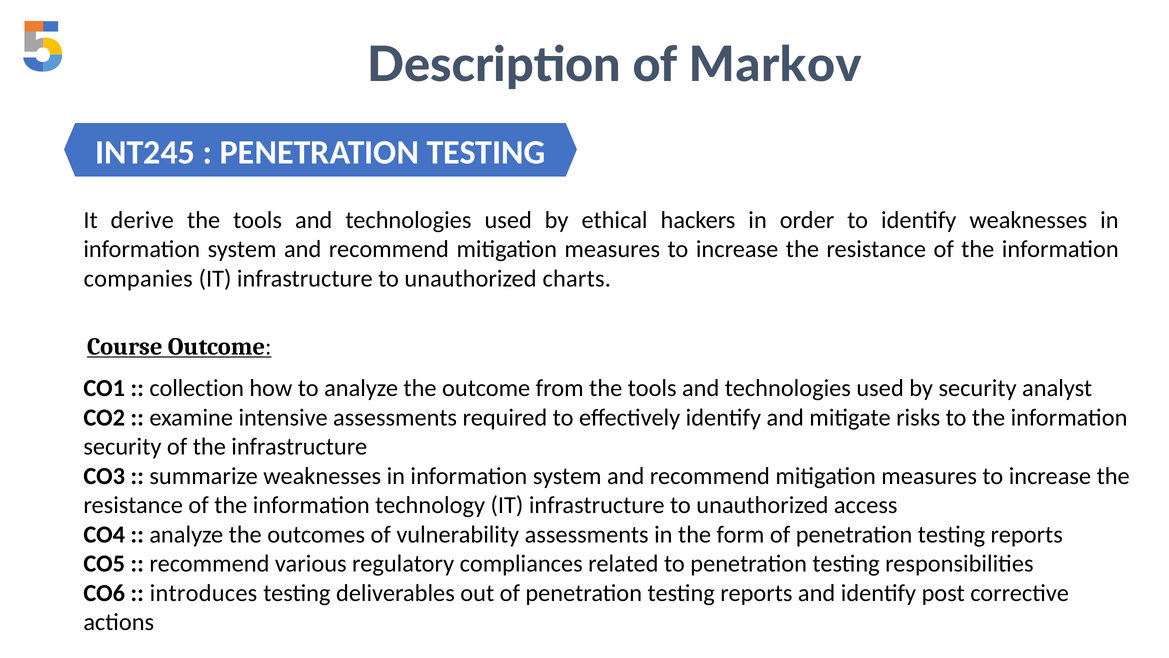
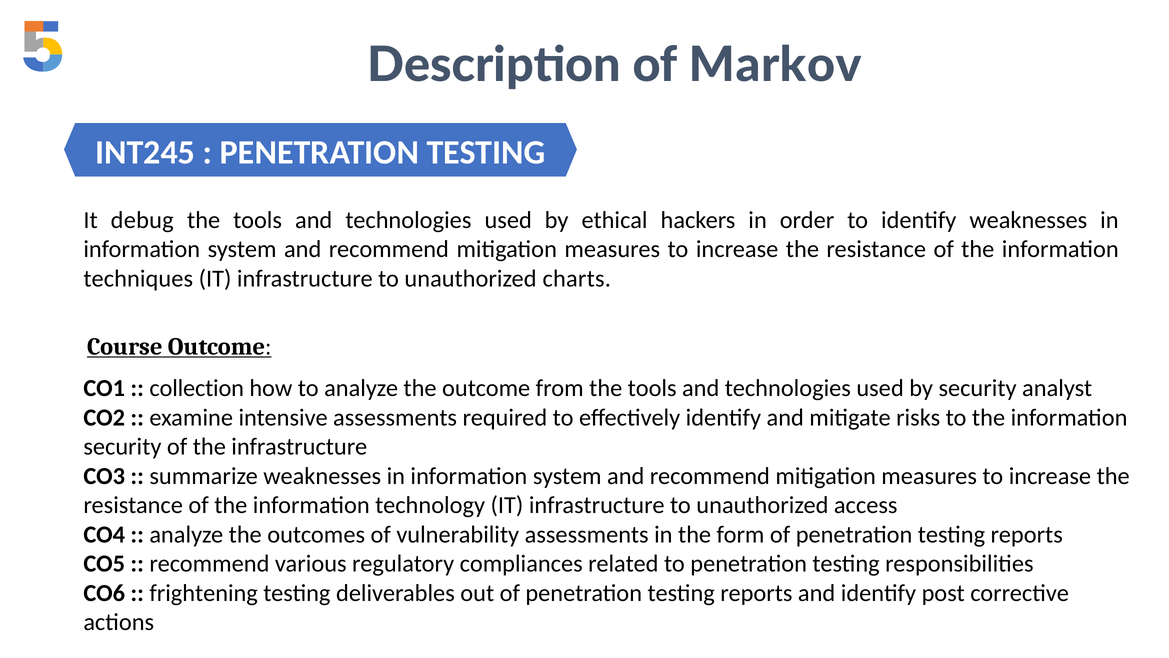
derive: derive -> debug (142, 220)
companies: companies -> techniques (138, 278)
introduces: introduces -> frightening (204, 593)
